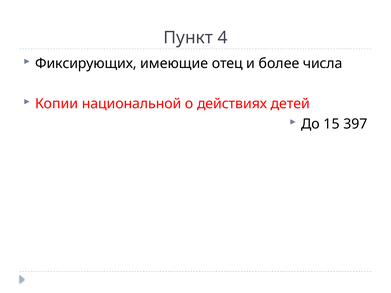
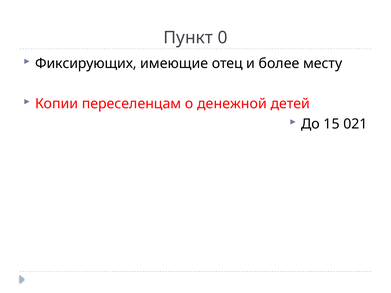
4: 4 -> 0 (223, 38)
числа: числа -> месту (323, 64)
национальной: национальной -> переселенцам (132, 104)
действиях: действиях -> денежной (232, 104)
397: 397 -> 021 (355, 124)
